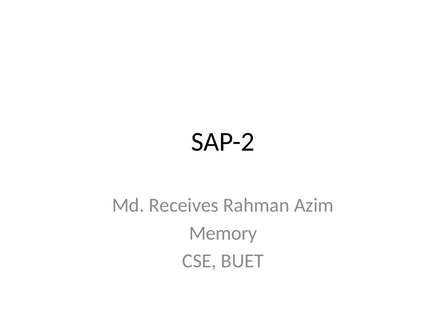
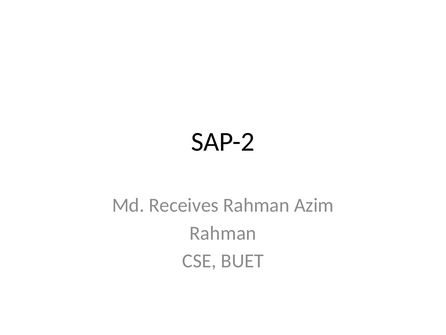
Memory: Memory -> Rahman (223, 233)
